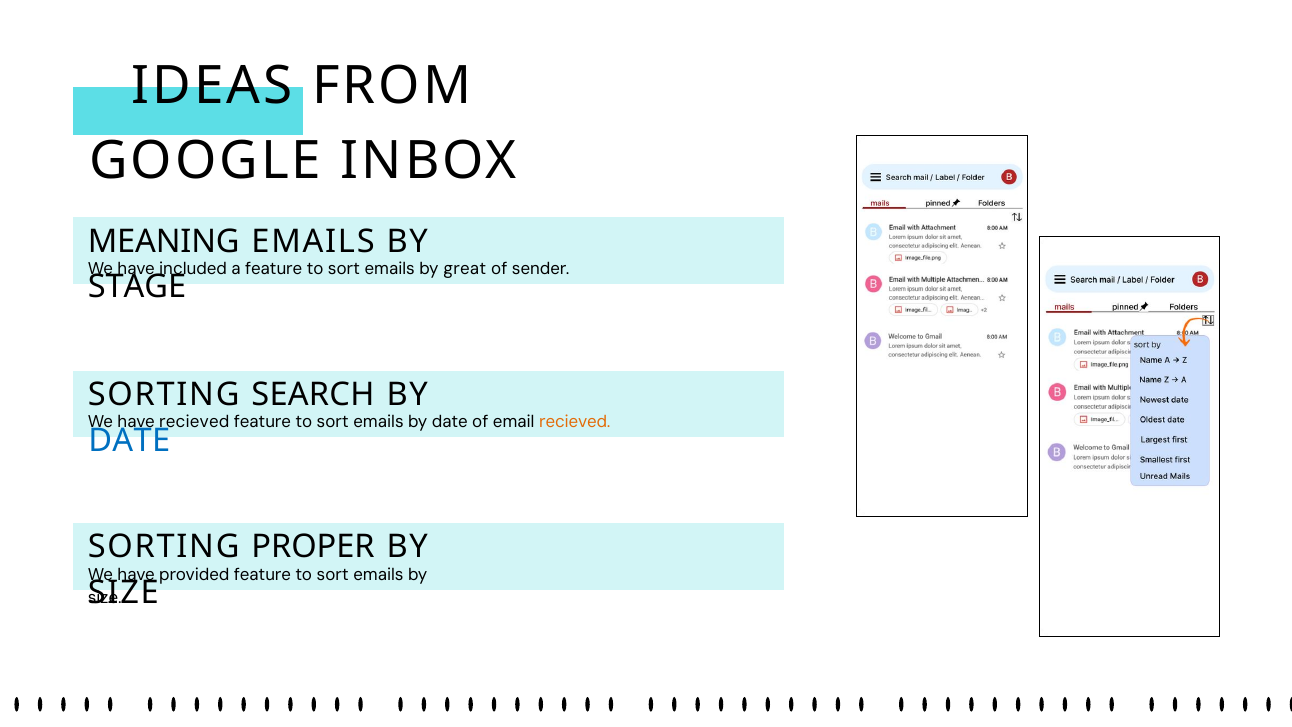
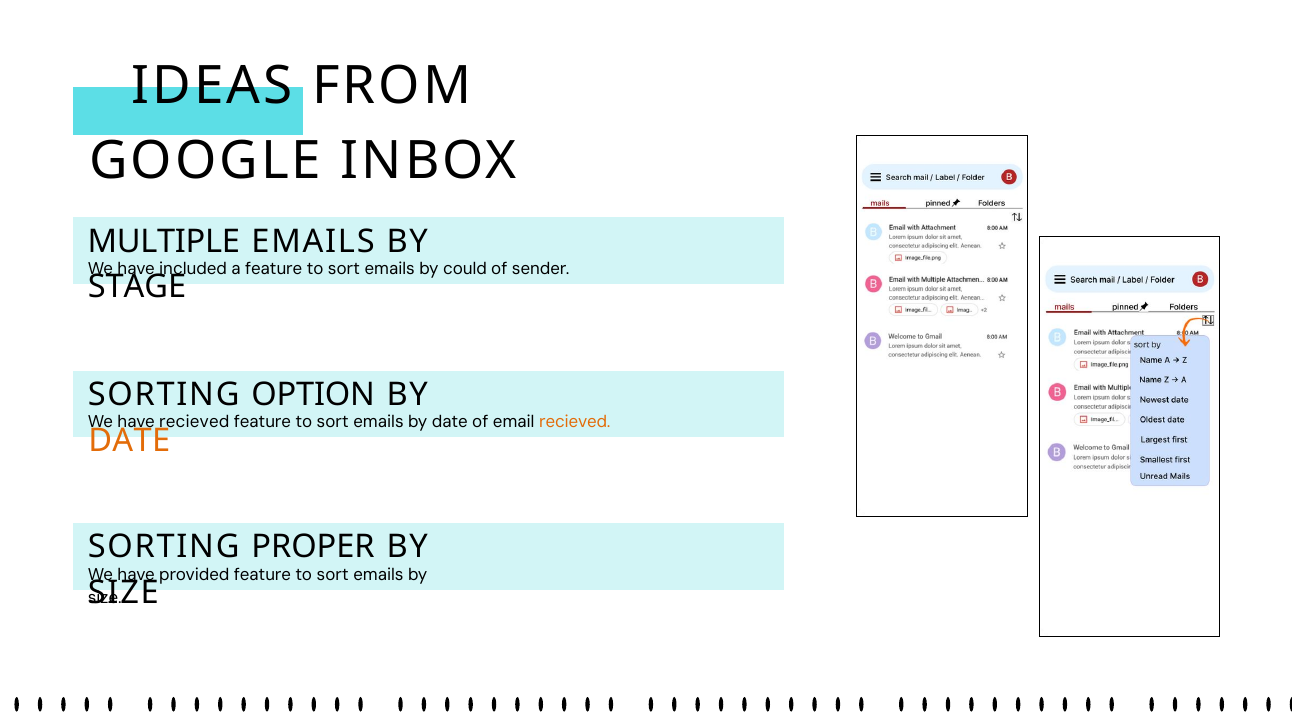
MEANING: MEANING -> MULTIPLE (164, 241)
great: great -> could (465, 269)
SEARCH: SEARCH -> OPTION (313, 395)
DATE colour: blue -> orange (129, 440)
